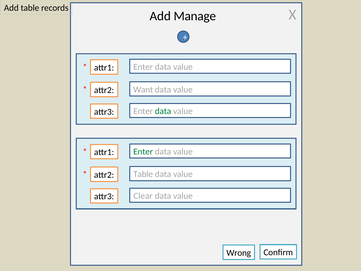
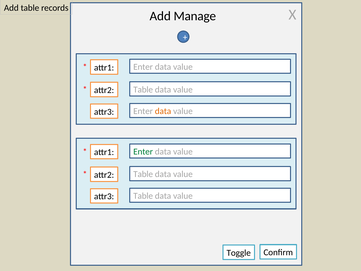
Want: Want -> Table (143, 89)
data colour: green -> orange (163, 111)
attr3 Clear: Clear -> Table (143, 196)
Wrong: Wrong -> Toggle (239, 253)
